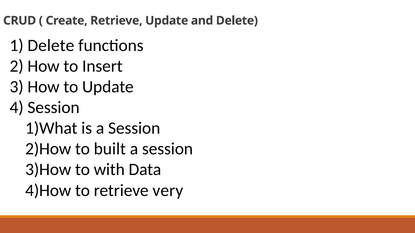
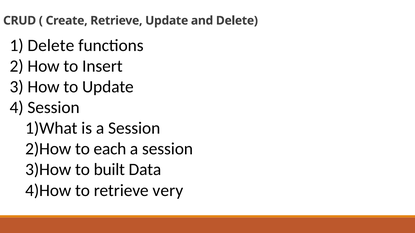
built: built -> each (110, 149)
with: with -> built (109, 170)
